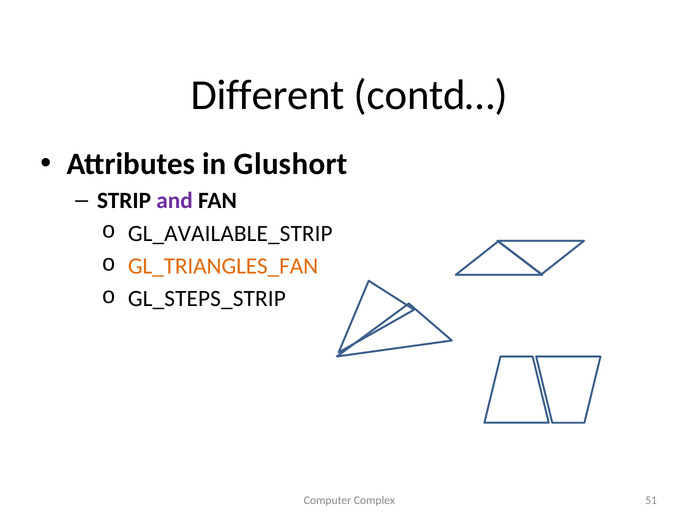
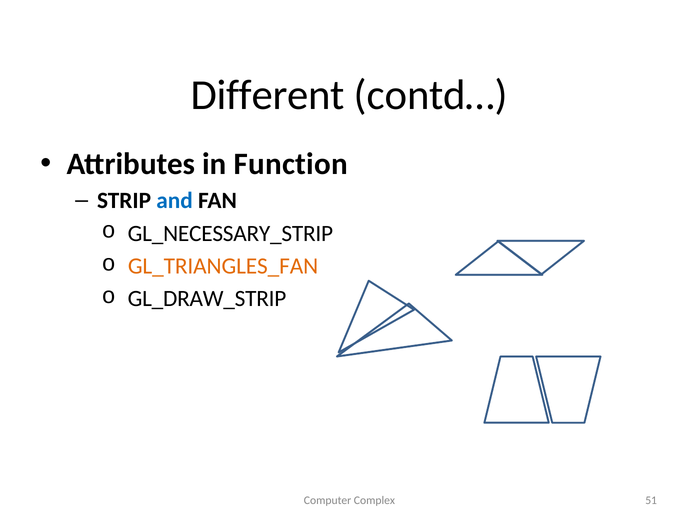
Glushort: Glushort -> Function (291, 164)
and colour: purple -> blue (175, 201)
GL_AVAILABLE_STRIP: GL_AVAILABLE_STRIP -> GL_NECESSARY_STRIP (230, 233)
GL_STEPS_STRIP: GL_STEPS_STRIP -> GL_DRAW_STRIP (207, 299)
